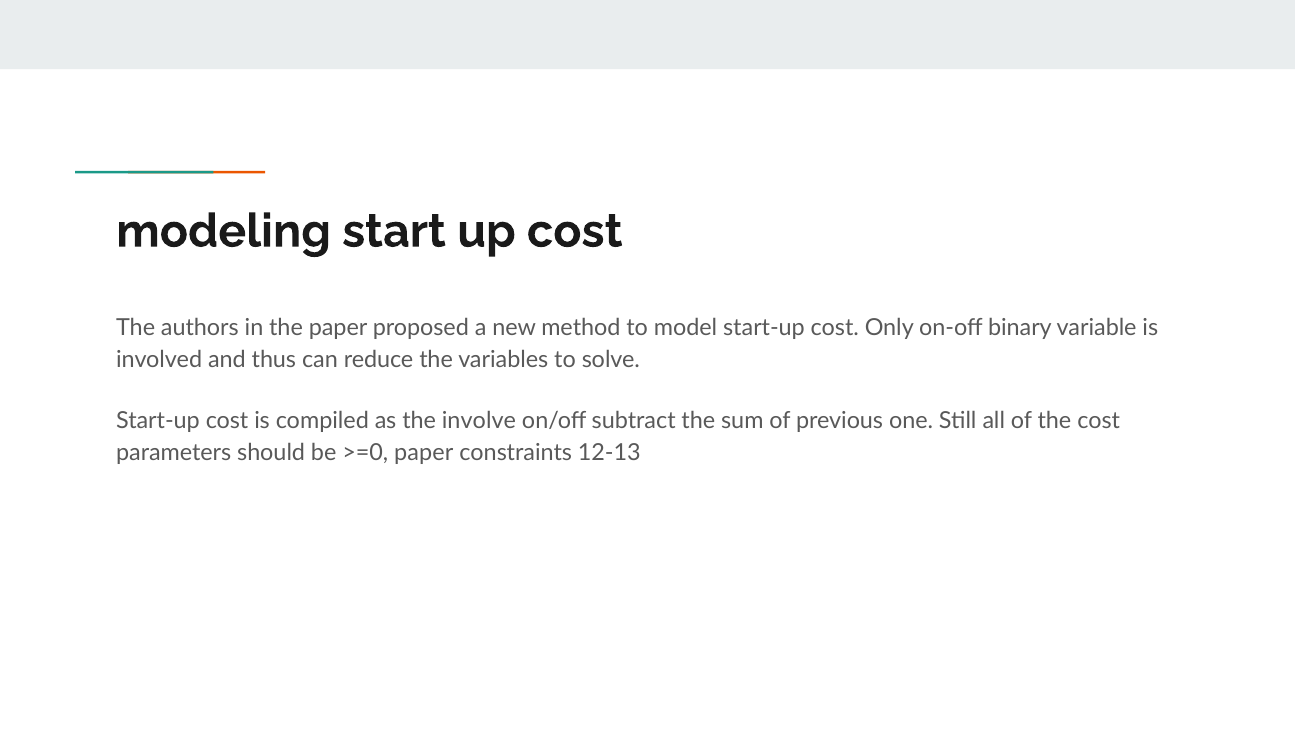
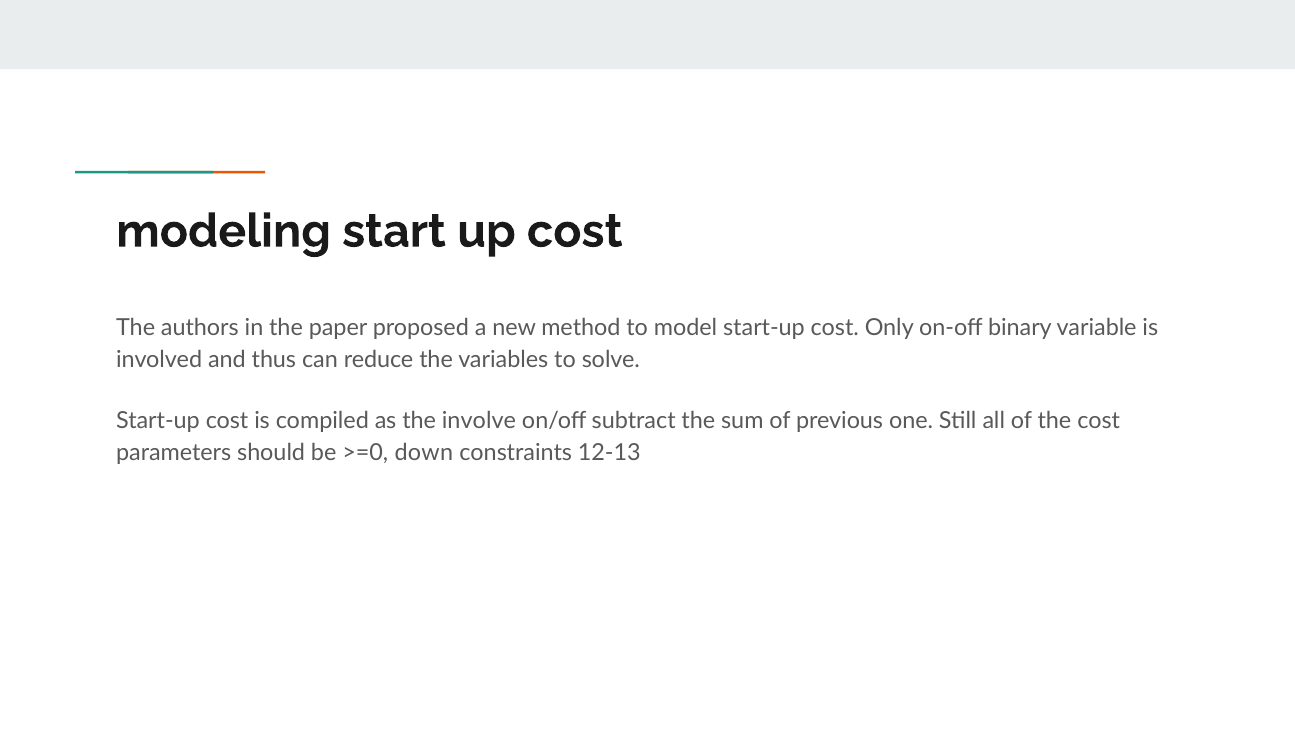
>=0 paper: paper -> down (424, 453)
